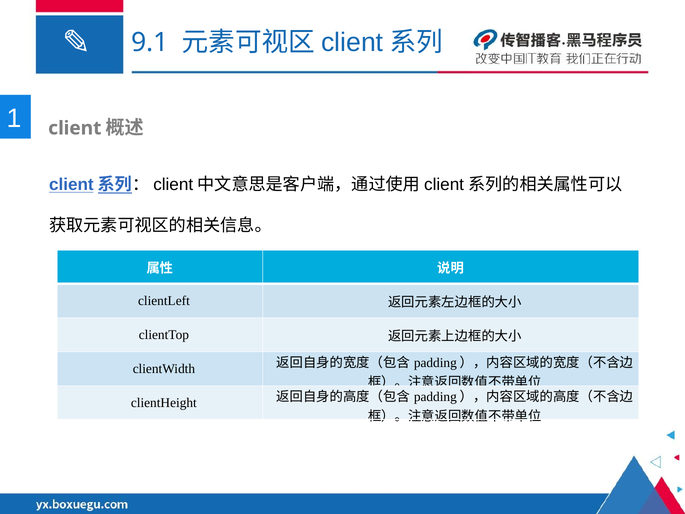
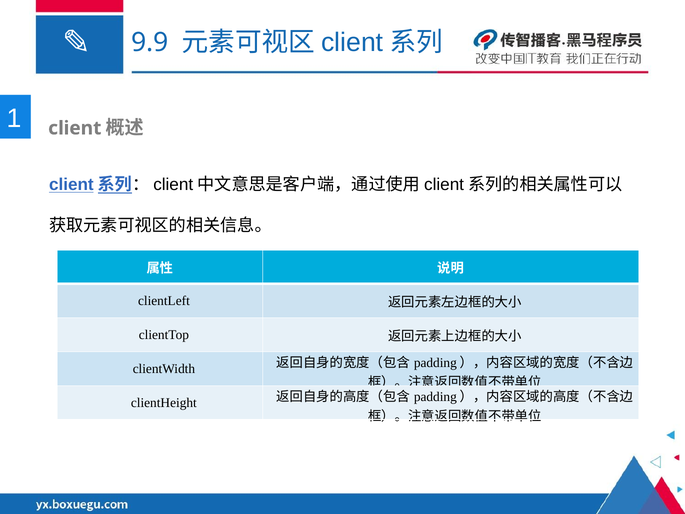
9.1: 9.1 -> 9.9 (150, 42)
